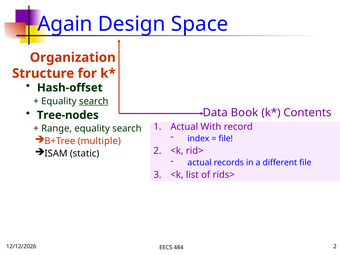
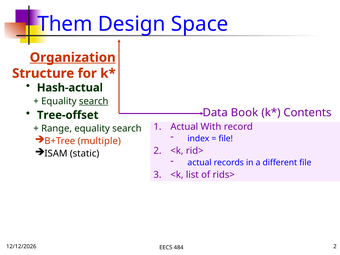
Again: Again -> Them (65, 24)
Organization underline: none -> present (73, 58)
Hash-offset: Hash-offset -> Hash-actual (70, 88)
Tree-nodes: Tree-nodes -> Tree-offset (68, 115)
